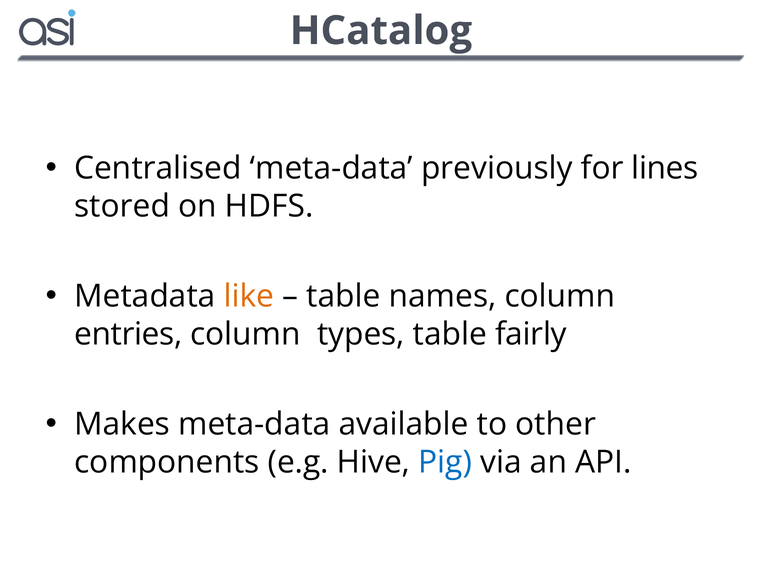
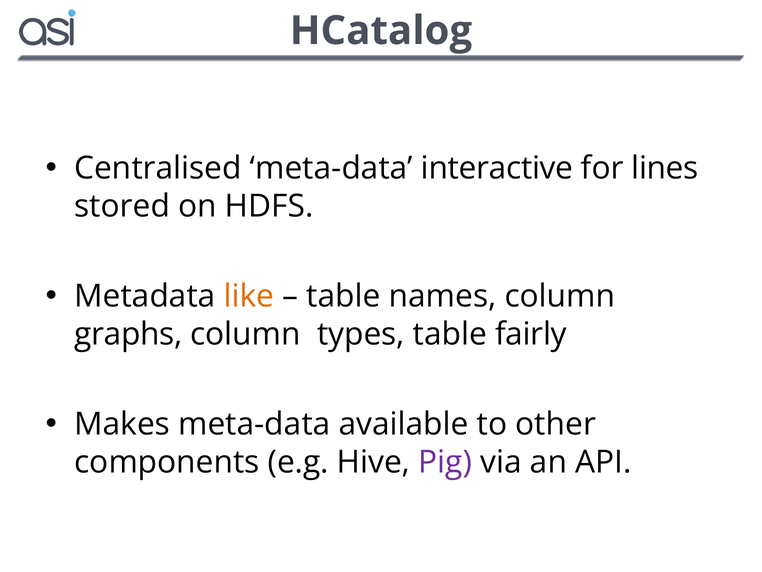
previously: previously -> interactive (497, 168)
entries: entries -> graphs (128, 334)
Pig colour: blue -> purple (445, 462)
